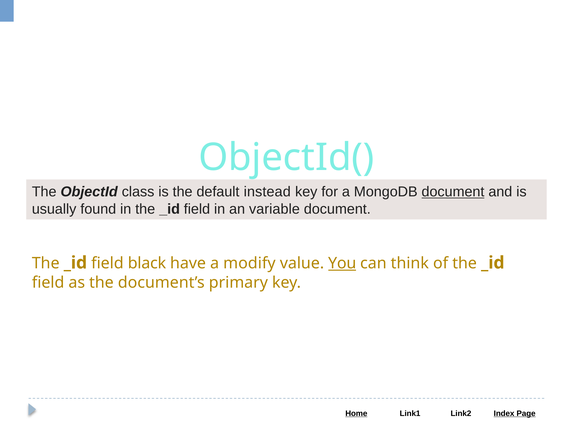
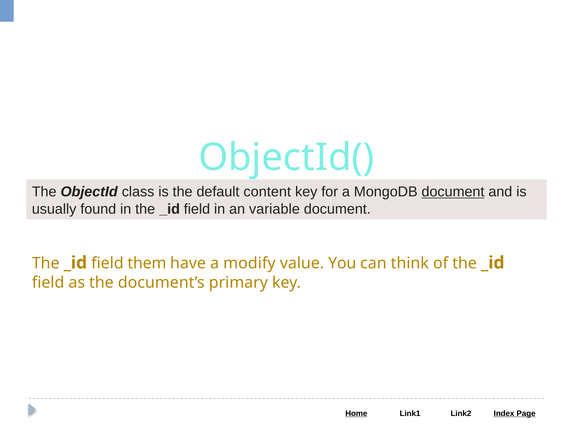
instead: instead -> content (267, 192)
black: black -> them (147, 263)
You underline: present -> none (342, 263)
